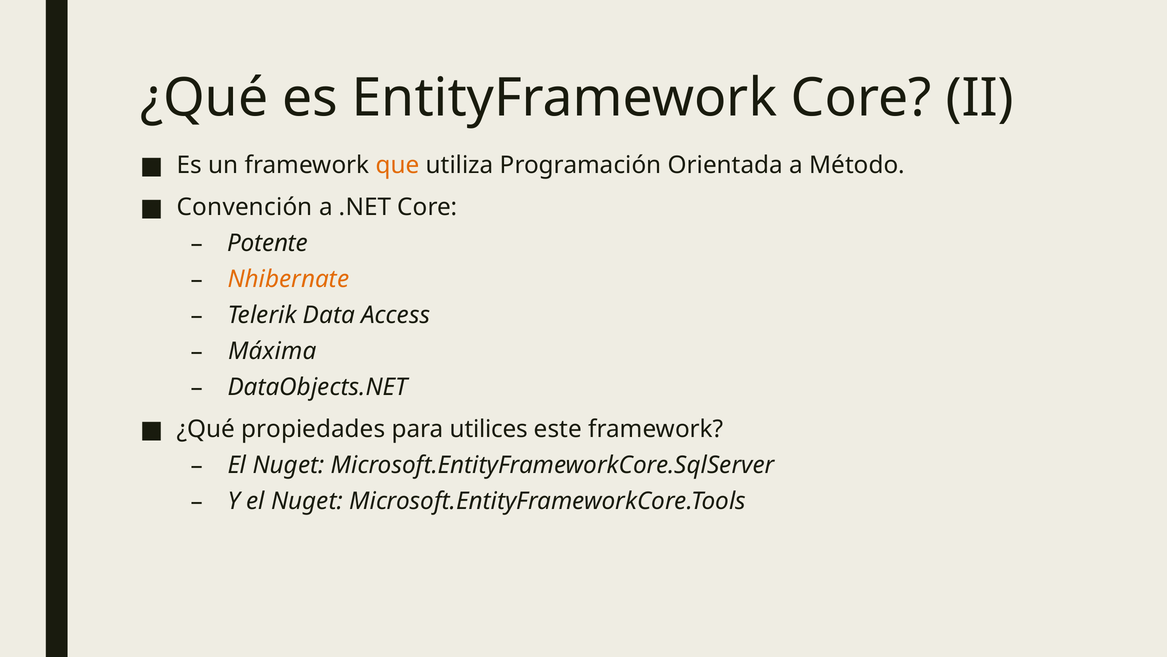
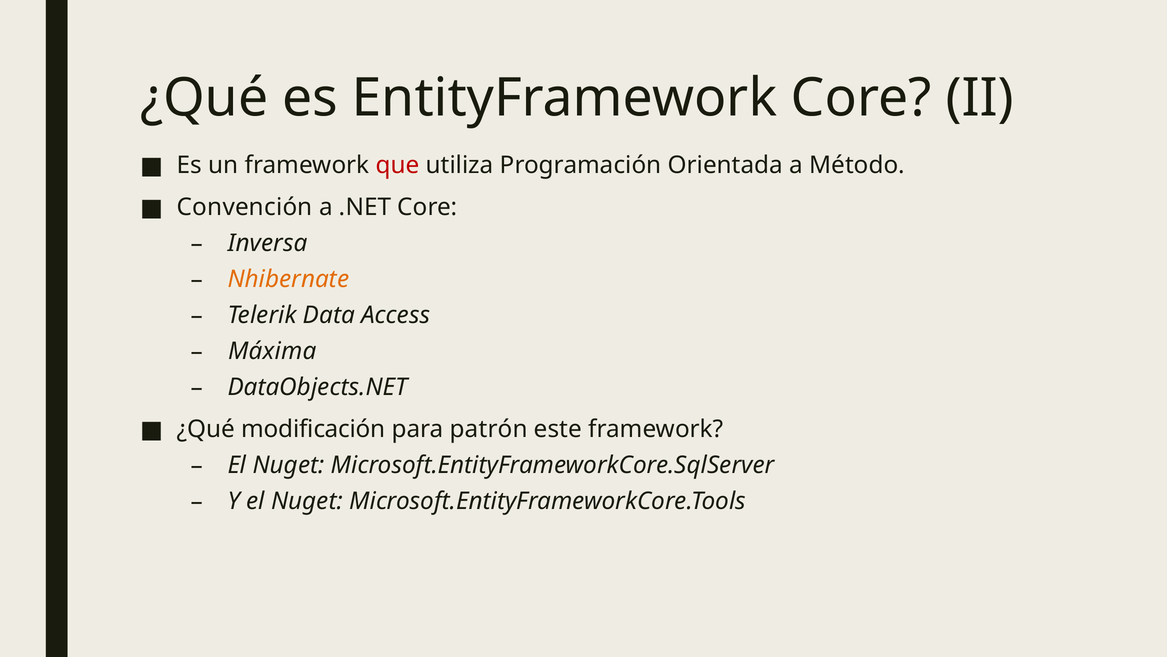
que colour: orange -> red (397, 165)
Potente: Potente -> Inversa (268, 243)
propiedades: propiedades -> modificación (313, 429)
utilices: utilices -> patrón (489, 429)
